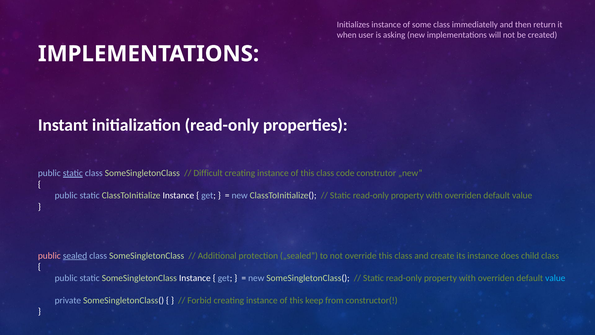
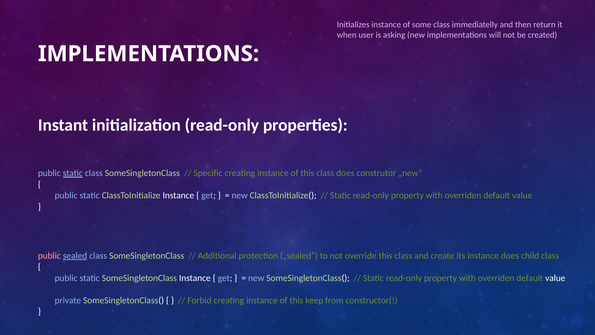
Difficult: Difficult -> Specific (208, 173)
class code: code -> does (345, 173)
value colour: light blue -> white (555, 278)
